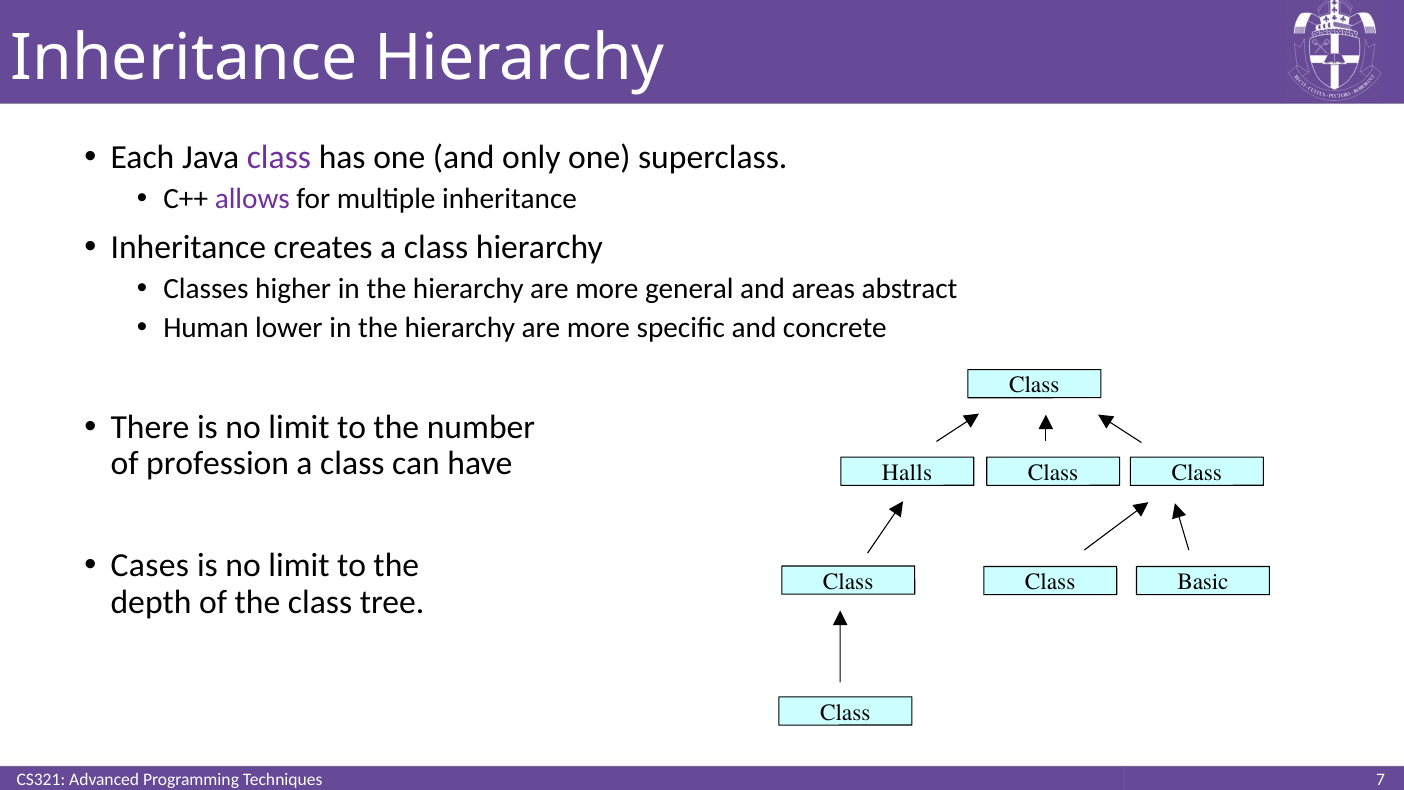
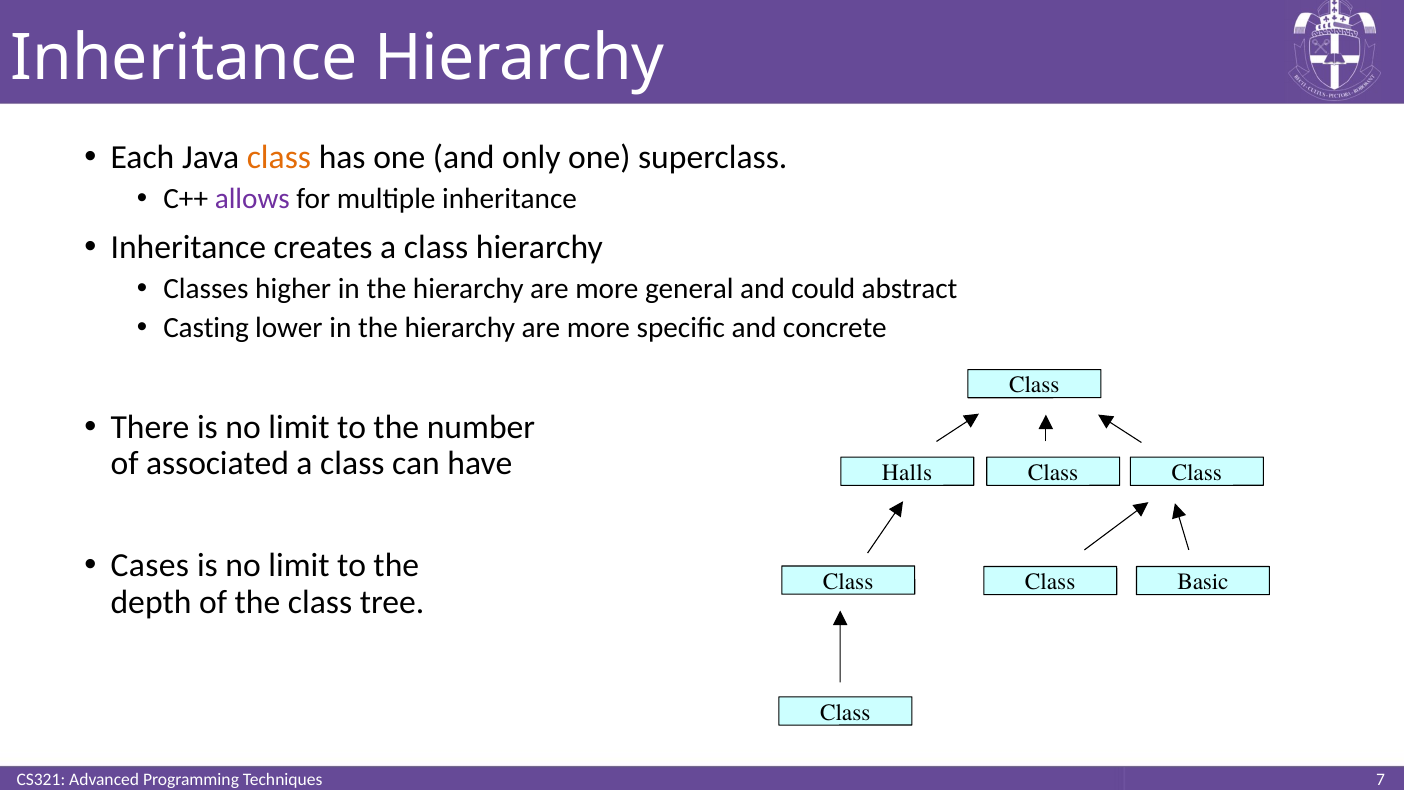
class colour: purple -> orange (279, 158)
areas: areas -> could (823, 289)
Human: Human -> Casting (206, 328)
profession: profession -> associated (218, 464)
